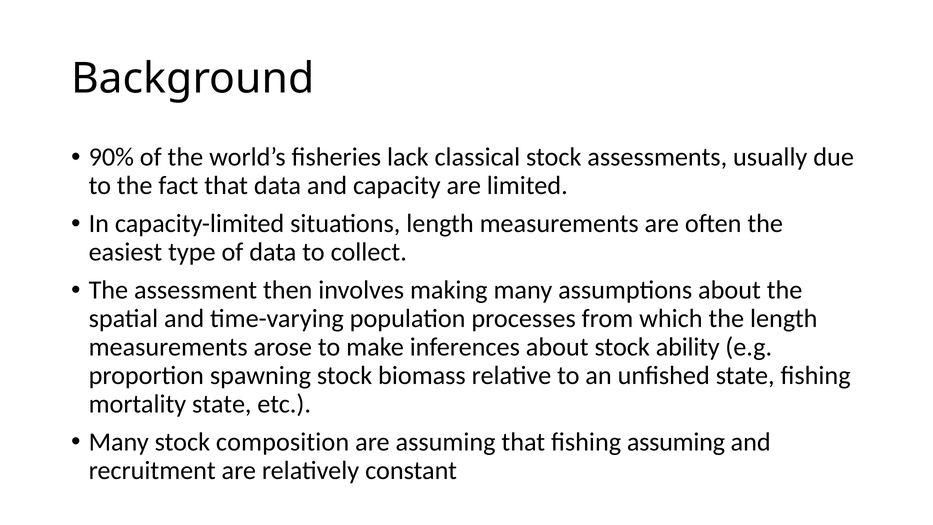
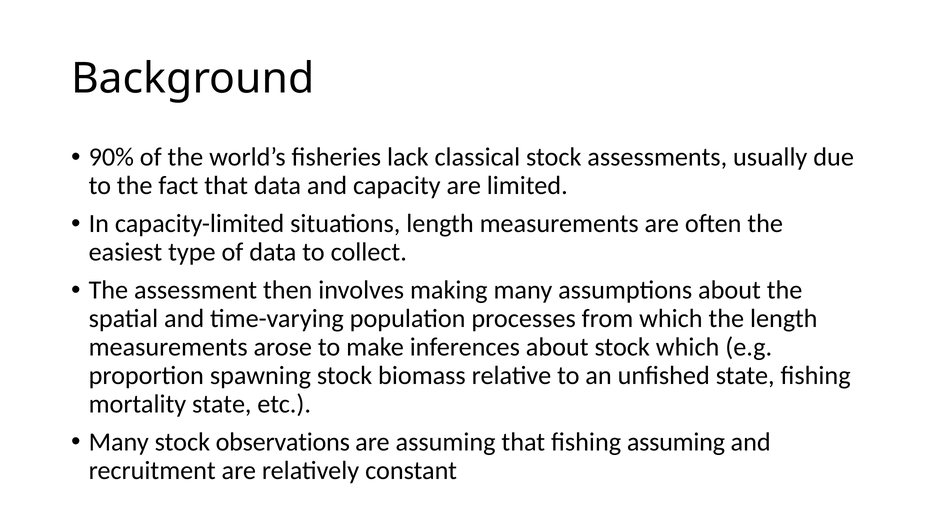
stock ability: ability -> which (688, 347)
composition: composition -> observations (283, 442)
